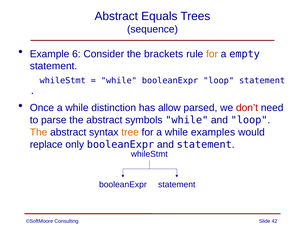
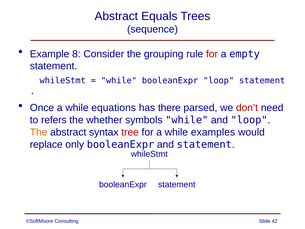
6: 6 -> 8 (76, 54)
brackets: brackets -> grouping (164, 54)
for colour: orange -> red (212, 54)
distinction: distinction -> equations (114, 108)
allow: allow -> there (169, 108)
parse: parse -> refers (54, 120)
abstract: abstract -> whether (104, 120)
tree colour: orange -> red (130, 132)
